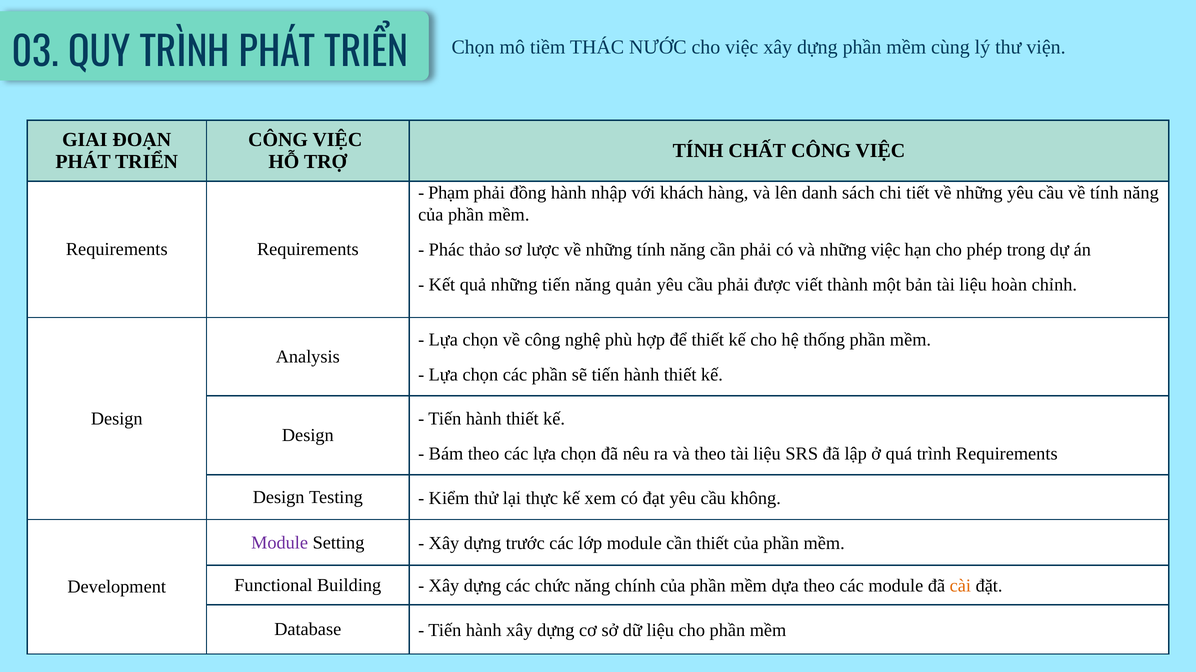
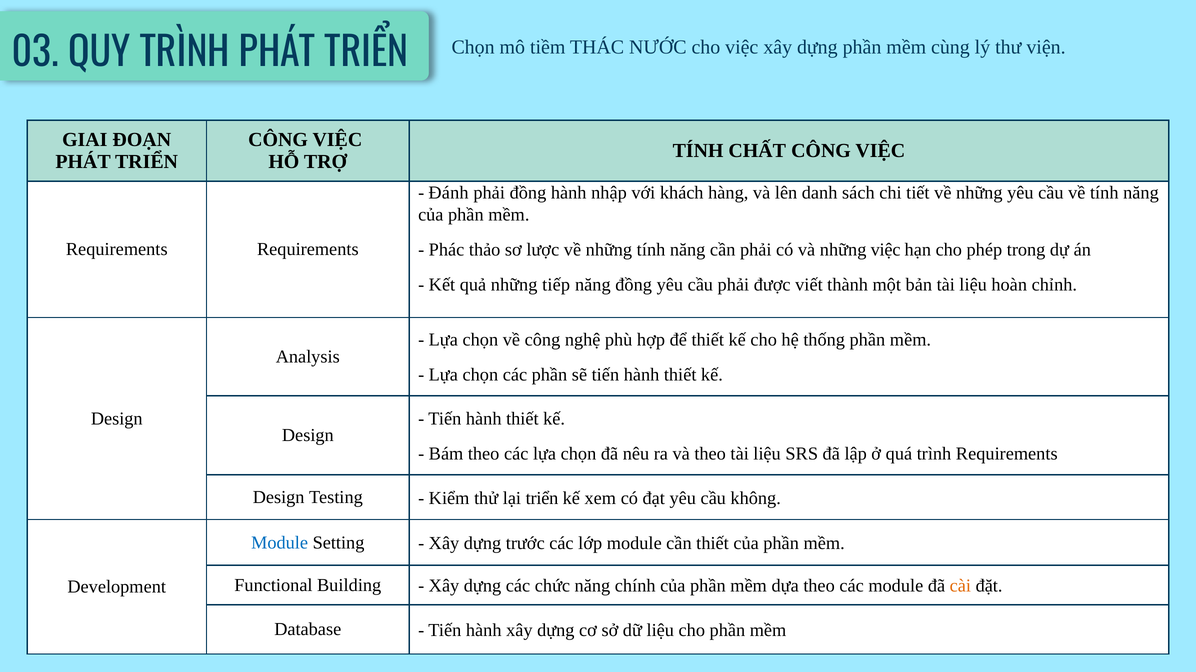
Phạm: Phạm -> Đánh (449, 193)
những tiến: tiến -> tiếp (556, 285)
năng quản: quản -> đồng (634, 285)
lại thực: thực -> triển (542, 499)
Module colour: purple -> blue (280, 543)
